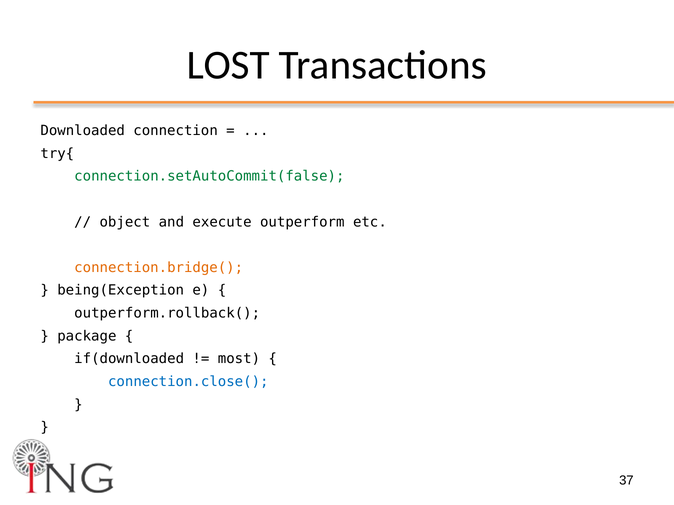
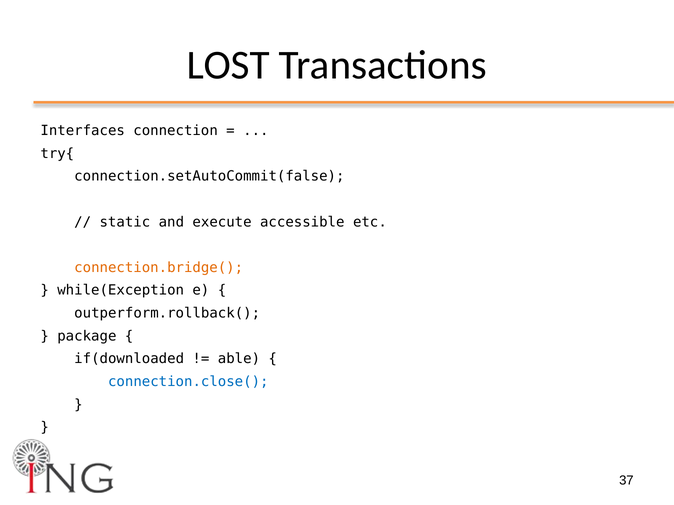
Downloaded: Downloaded -> Interfaces (83, 131)
connection.setAutoCommit(false colour: green -> black (209, 176)
object: object -> static (125, 222)
outperform: outperform -> accessible (302, 222)
being(Exception: being(Exception -> while(Exception (121, 291)
most: most -> able (239, 359)
